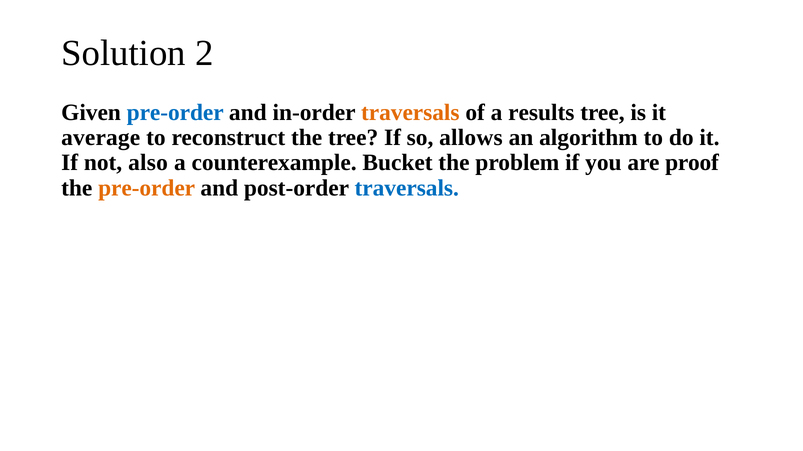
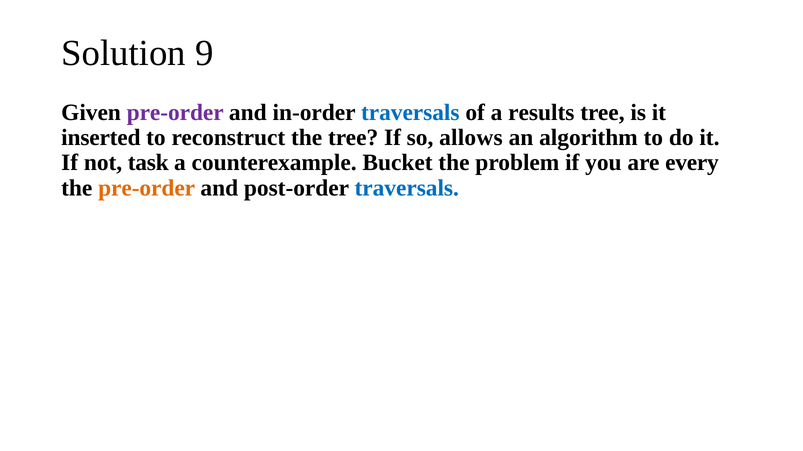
2: 2 -> 9 (204, 53)
pre-order colour: blue -> purple (175, 113)
traversals colour: orange -> blue (410, 113)
average: average -> inserted (101, 138)
also: also -> task (148, 163)
proof: proof -> every (692, 163)
